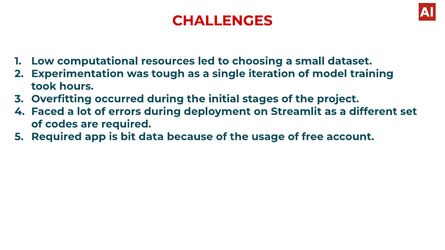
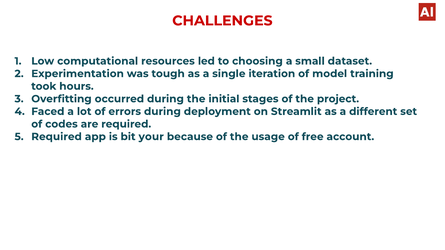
data: data -> your (151, 137)
